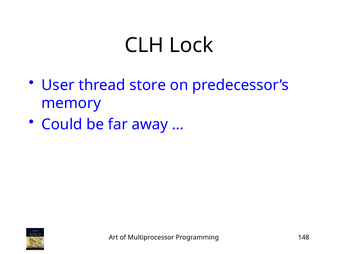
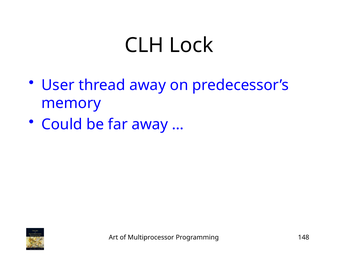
thread store: store -> away (148, 85)
